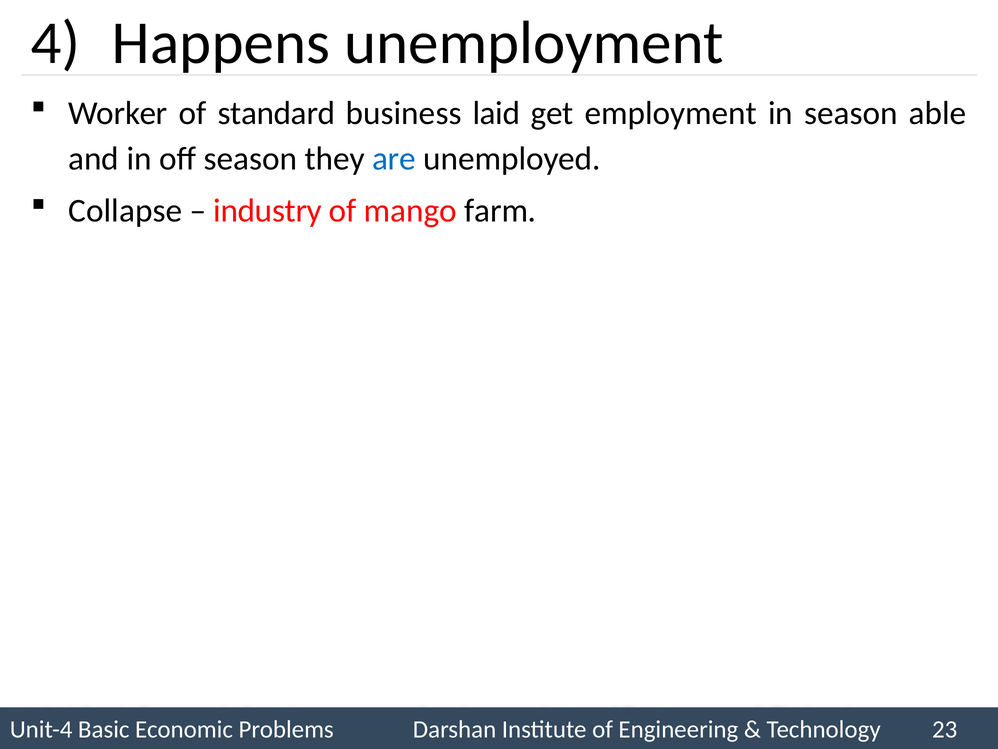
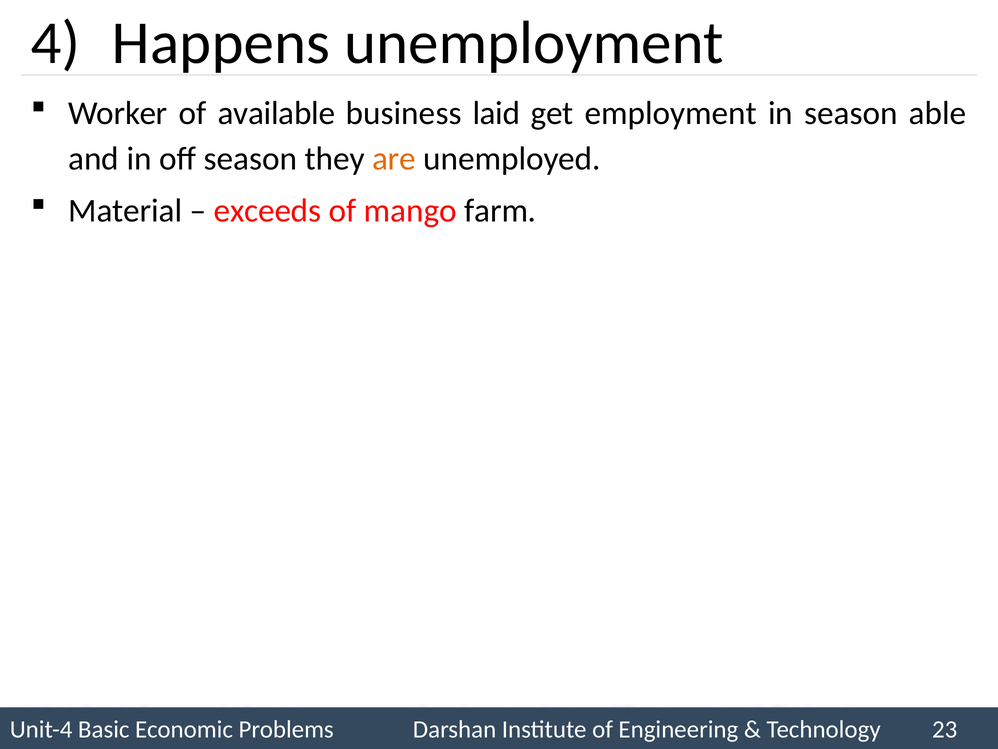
standard: standard -> available (276, 113)
are colour: blue -> orange (394, 159)
Collapse: Collapse -> Material (125, 211)
industry: industry -> exceeds (268, 211)
